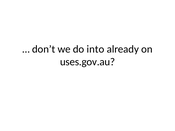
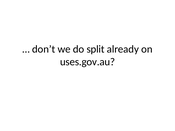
into: into -> split (96, 49)
